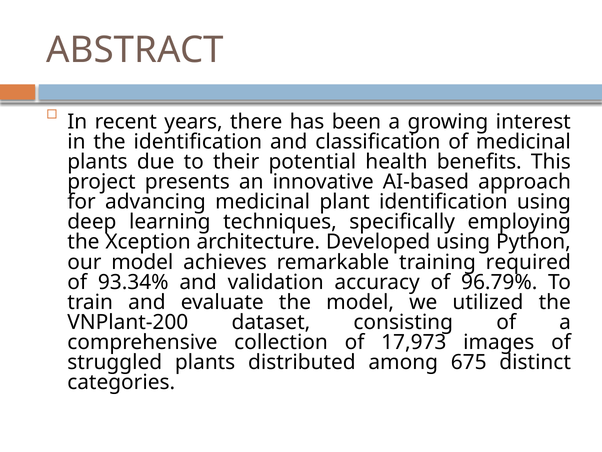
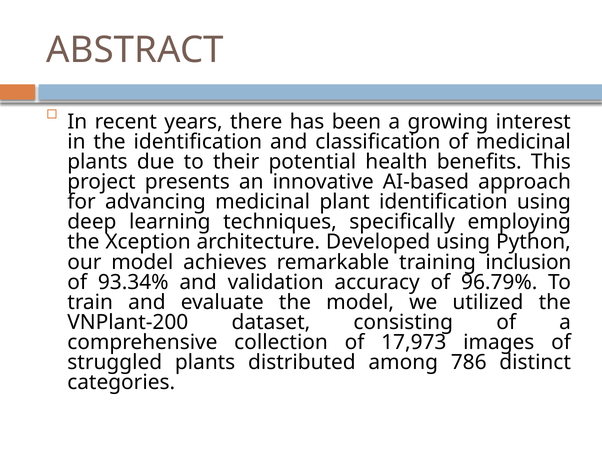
required: required -> inclusion (528, 262)
675: 675 -> 786 (469, 362)
